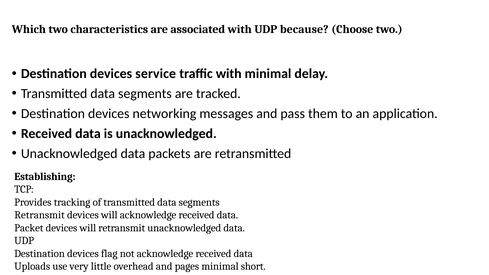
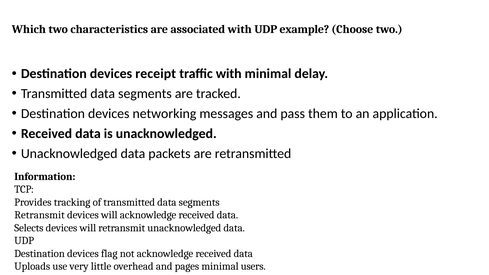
because: because -> example (304, 29)
service: service -> receipt (156, 74)
Establishing: Establishing -> Information (45, 177)
Packet: Packet -> Selects (29, 228)
short: short -> users (253, 266)
